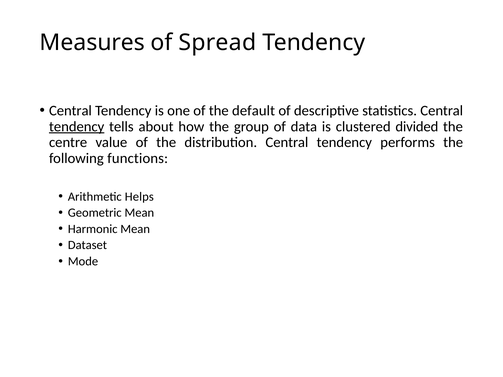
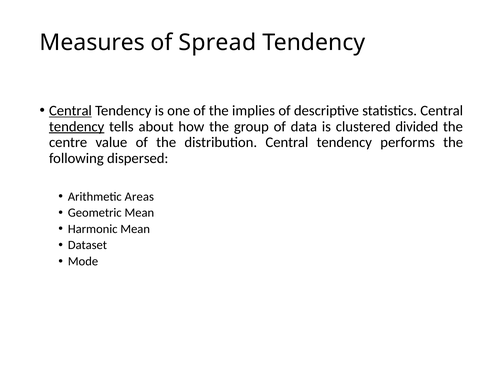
Central underline: none -> present (70, 111)
default: default -> implies (254, 111)
functions: functions -> dispersed (138, 158)
Helps: Helps -> Areas (139, 197)
